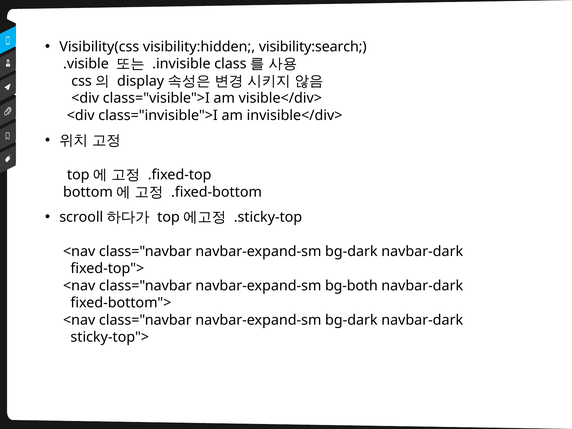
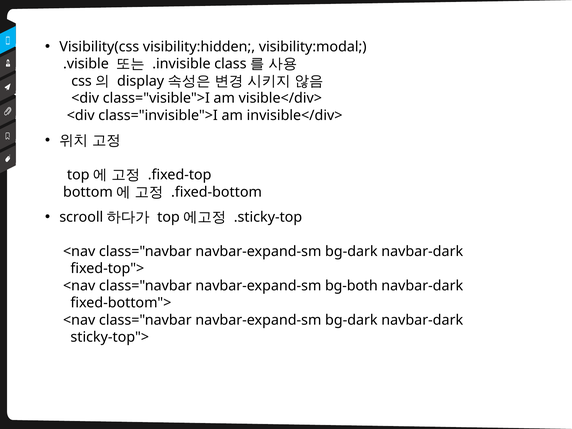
visibility:search: visibility:search -> visibility:modal (313, 47)
